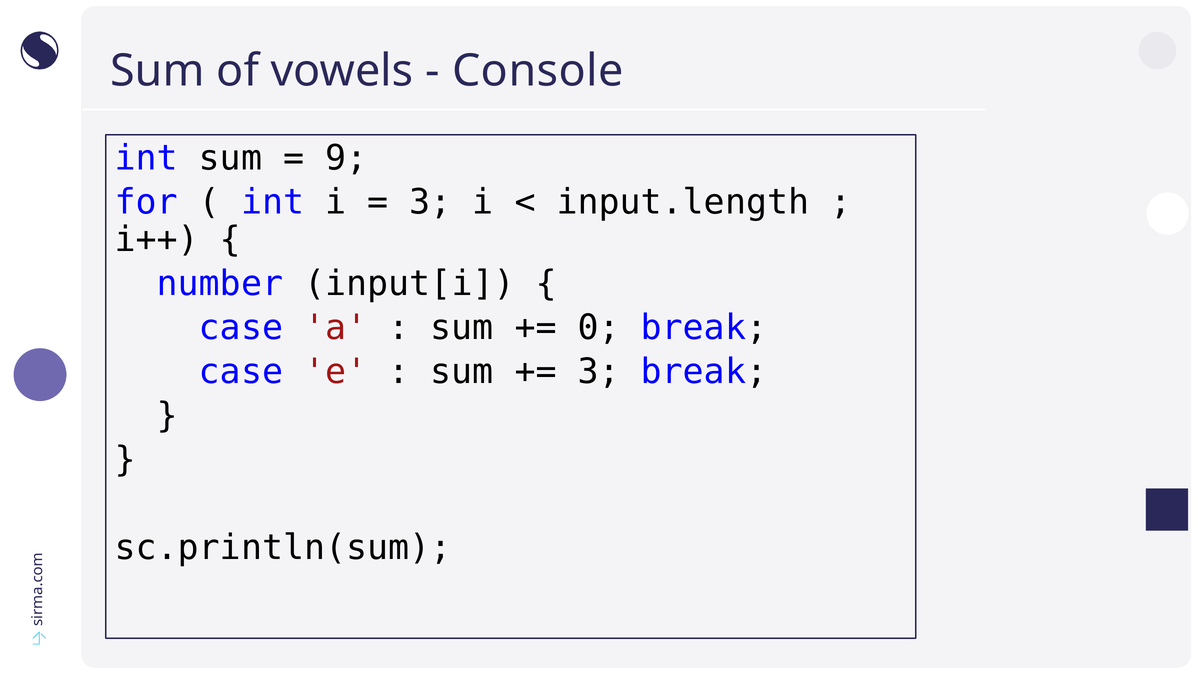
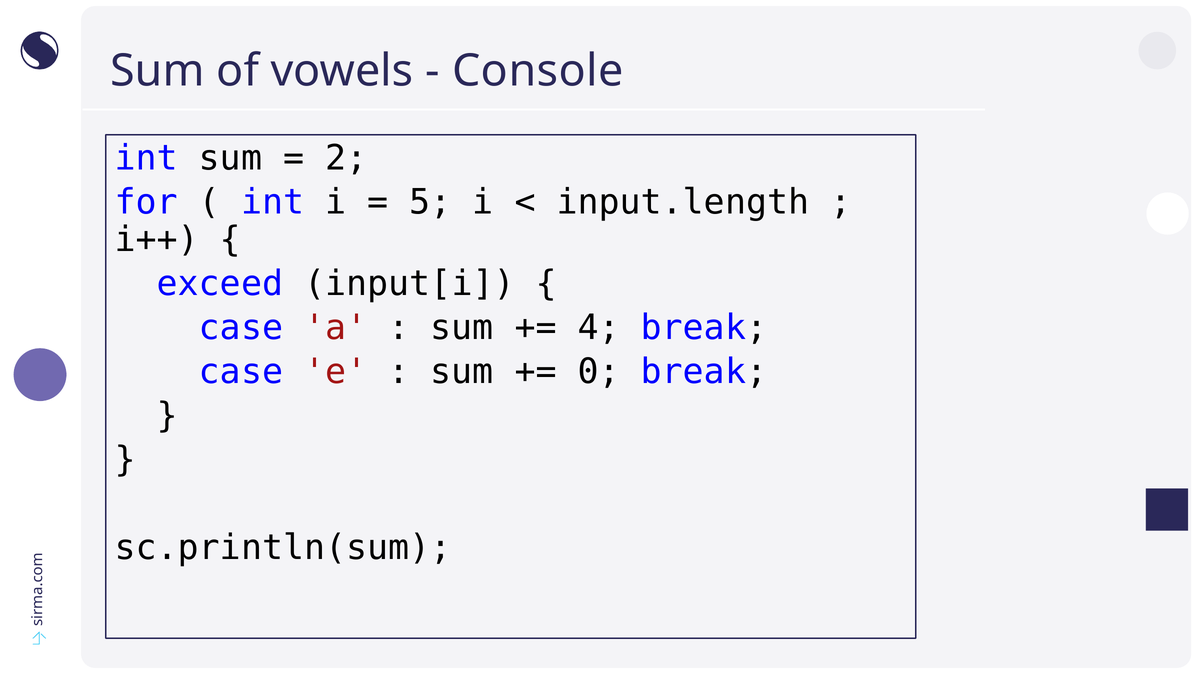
9: 9 -> 2 (346, 158)
3: 3 -> 5 (430, 202)
number: number -> exceed (220, 284)
0: 0 -> 4 (599, 328)
3: 3 -> 0 (599, 372)
